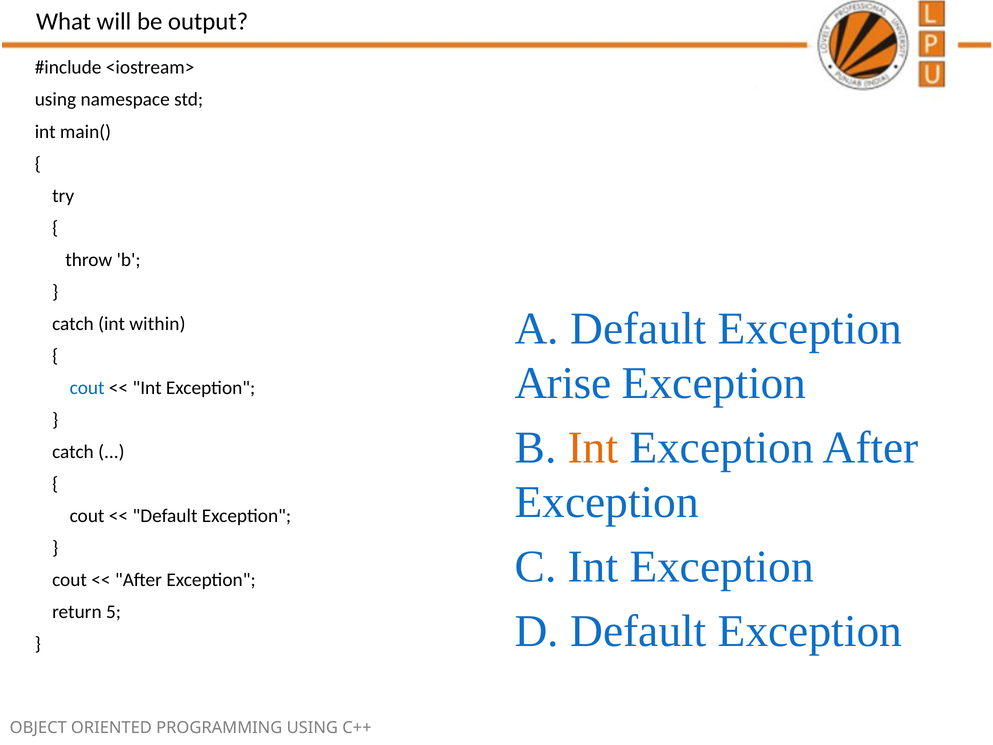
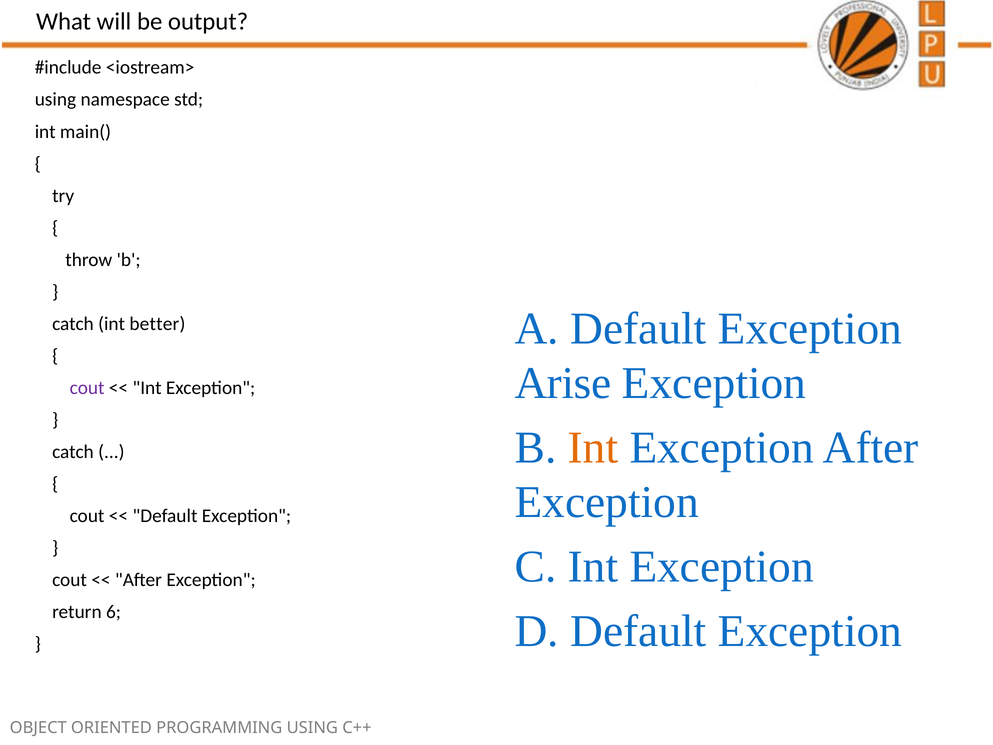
within: within -> better (157, 324)
cout colour: blue -> purple (87, 388)
5: 5 -> 6 (113, 612)
